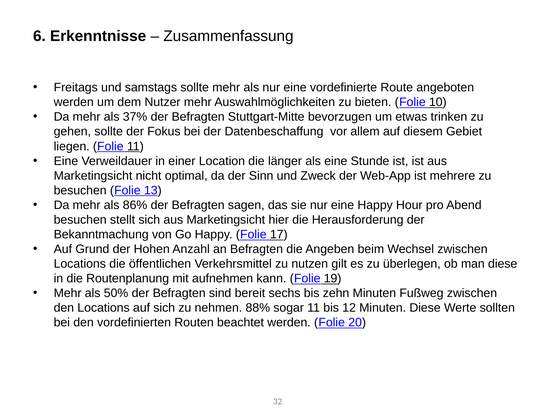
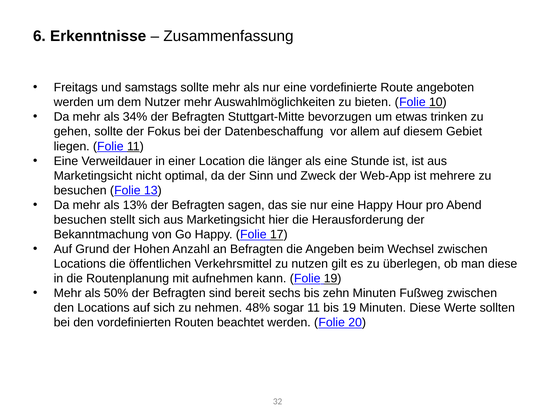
37%: 37% -> 34% (135, 117)
86%: 86% -> 13% (135, 205)
88%: 88% -> 48% (258, 307)
bis 12: 12 -> 19 (349, 307)
